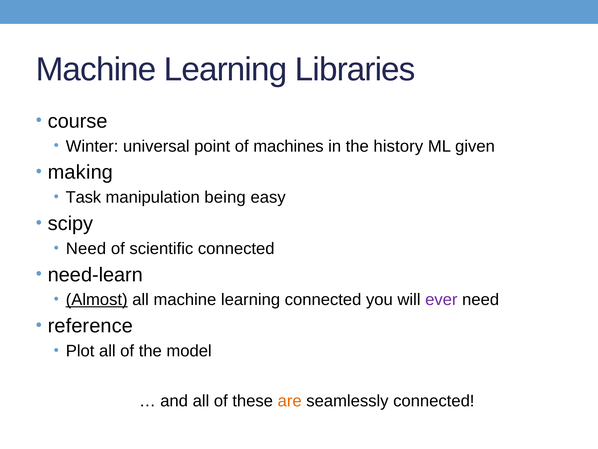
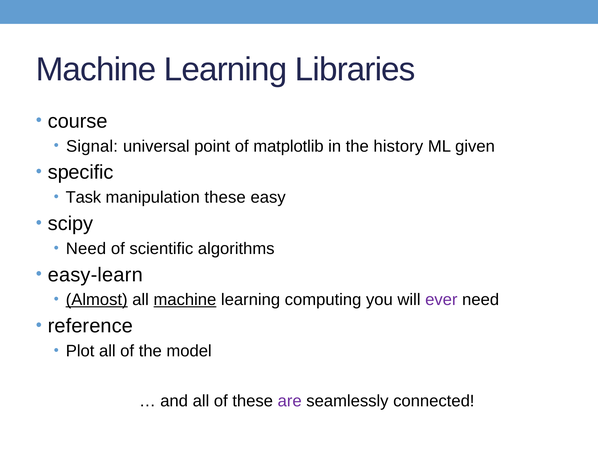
Winter: Winter -> Signal (92, 146)
machines: machines -> matplotlib (288, 146)
making: making -> specific (81, 172)
manipulation being: being -> these (225, 197)
scientific connected: connected -> algorithms (236, 248)
need-learn: need-learn -> easy-learn (95, 274)
machine underline: none -> present (185, 299)
learning connected: connected -> computing (323, 299)
are colour: orange -> purple (290, 401)
